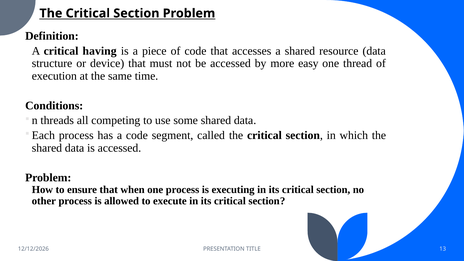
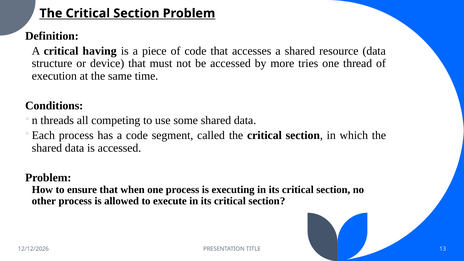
easy: easy -> tries (308, 63)
